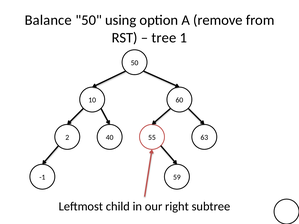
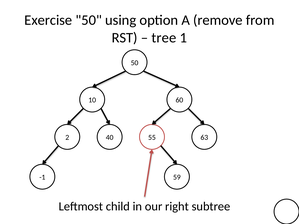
Balance: Balance -> Exercise (48, 20)
